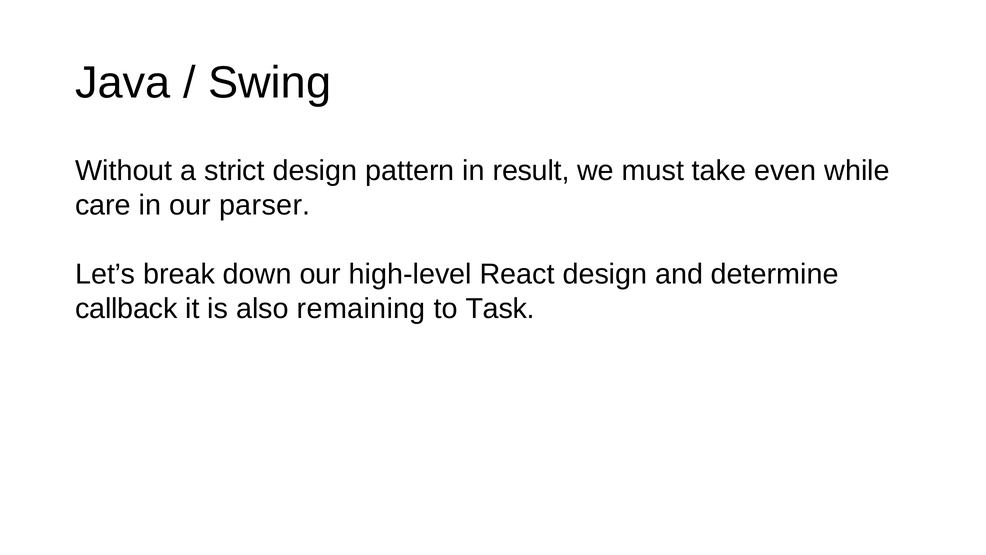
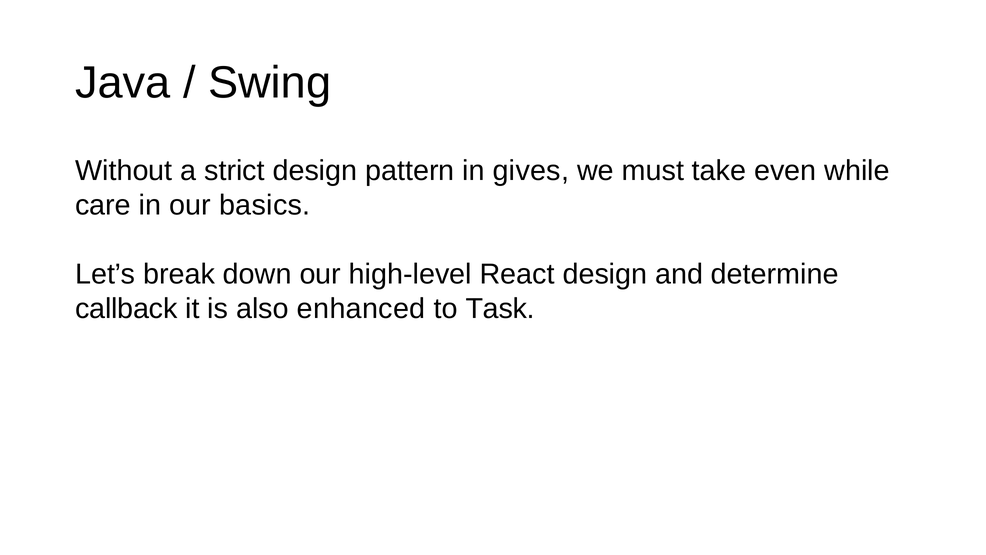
result: result -> gives (531, 171)
parser: parser -> basics (265, 205)
remaining: remaining -> enhanced (361, 309)
